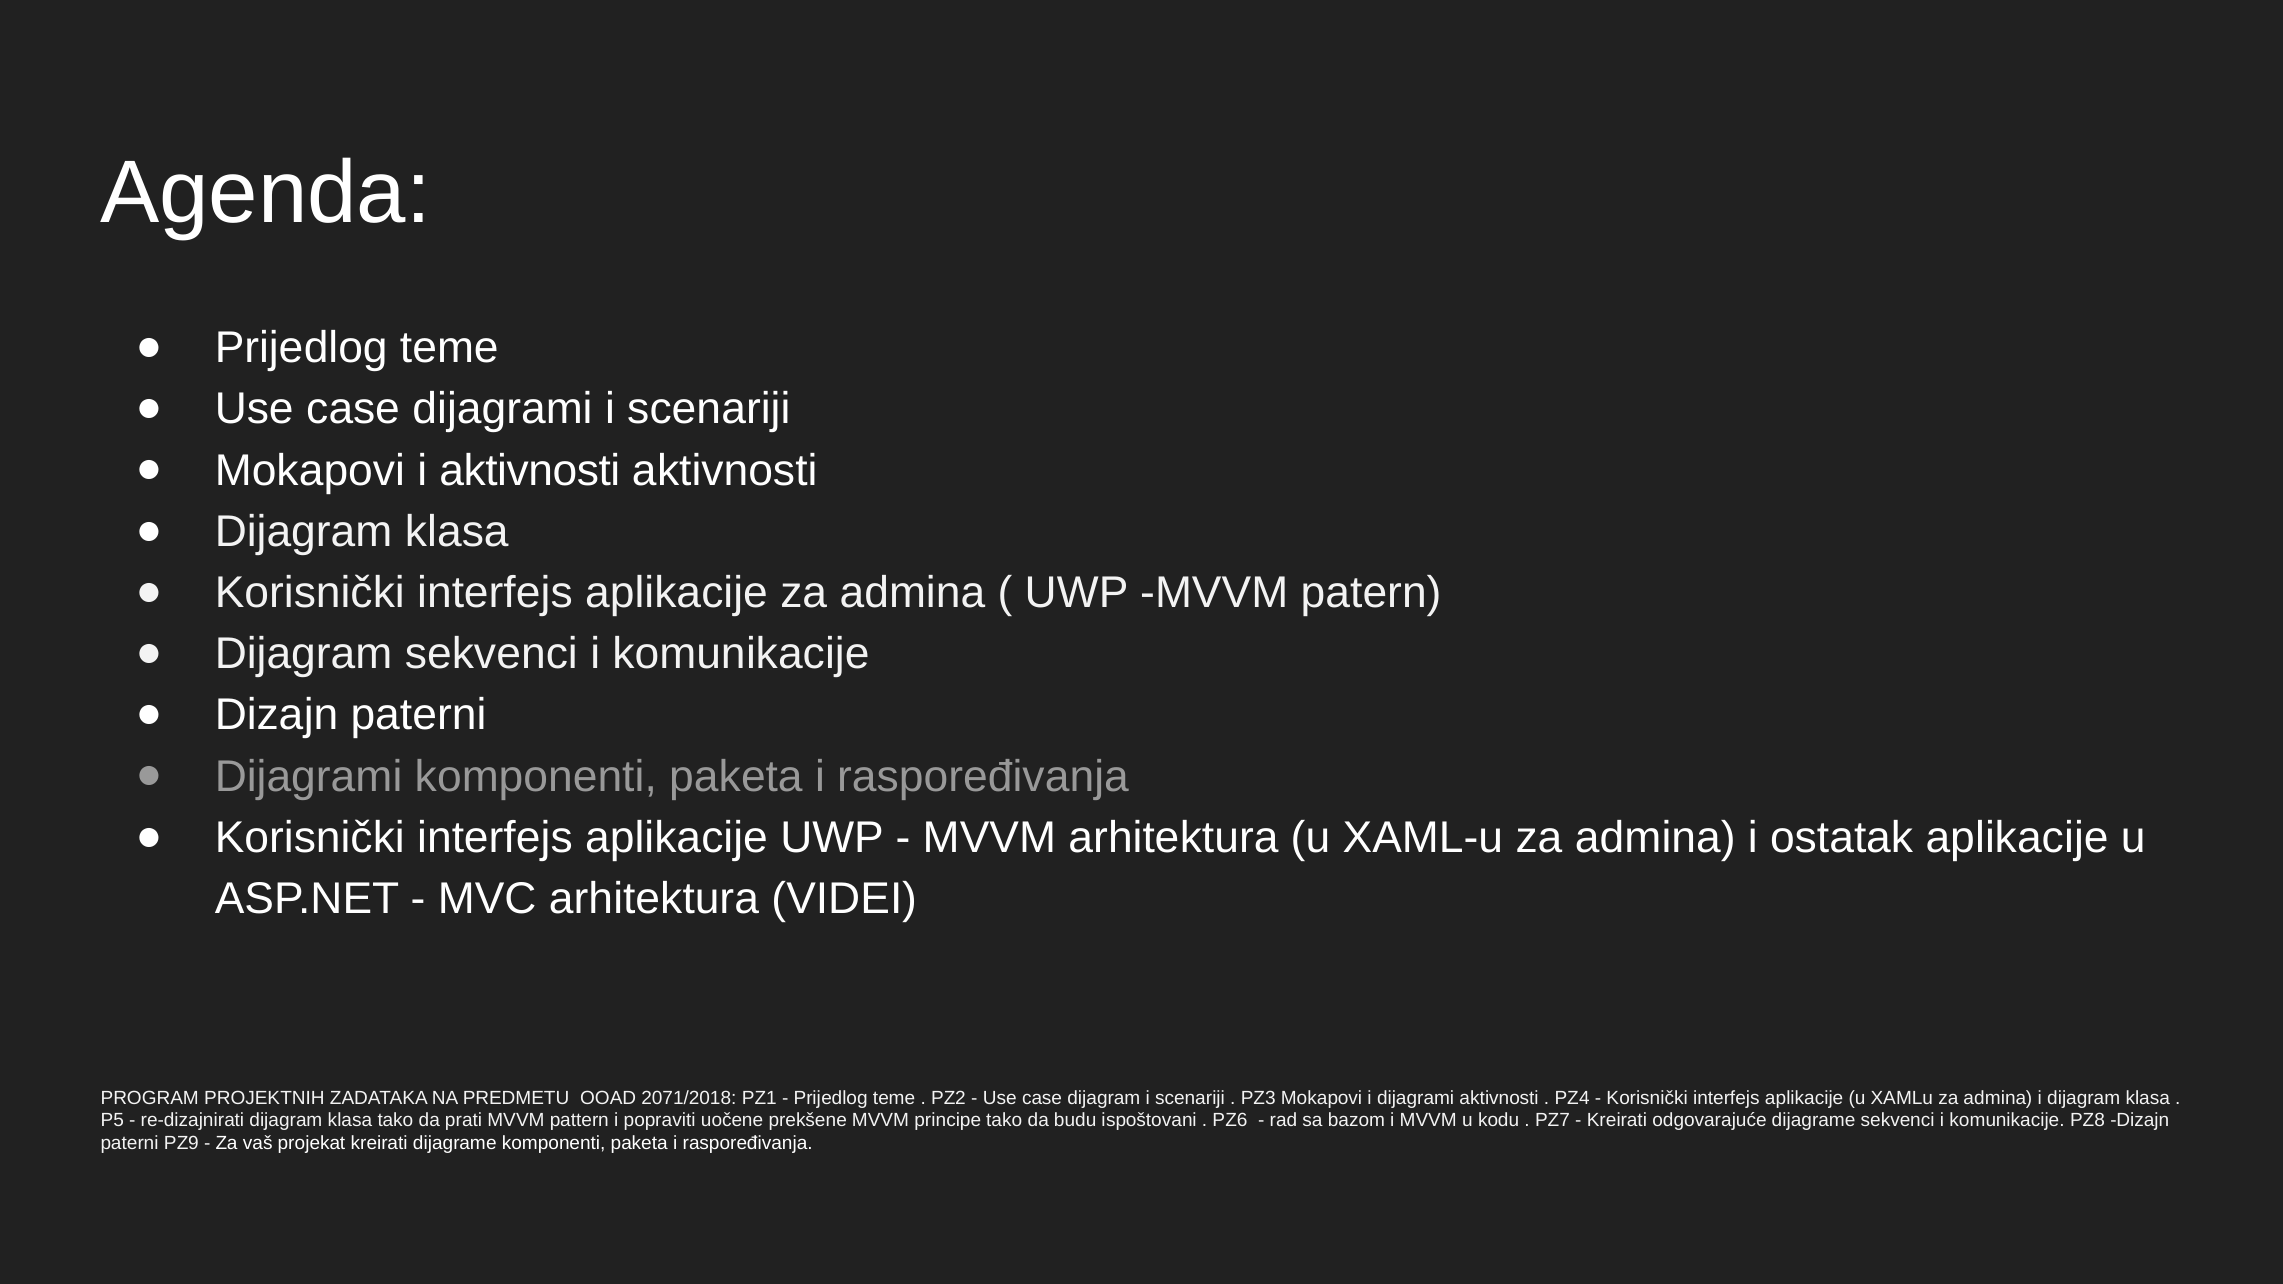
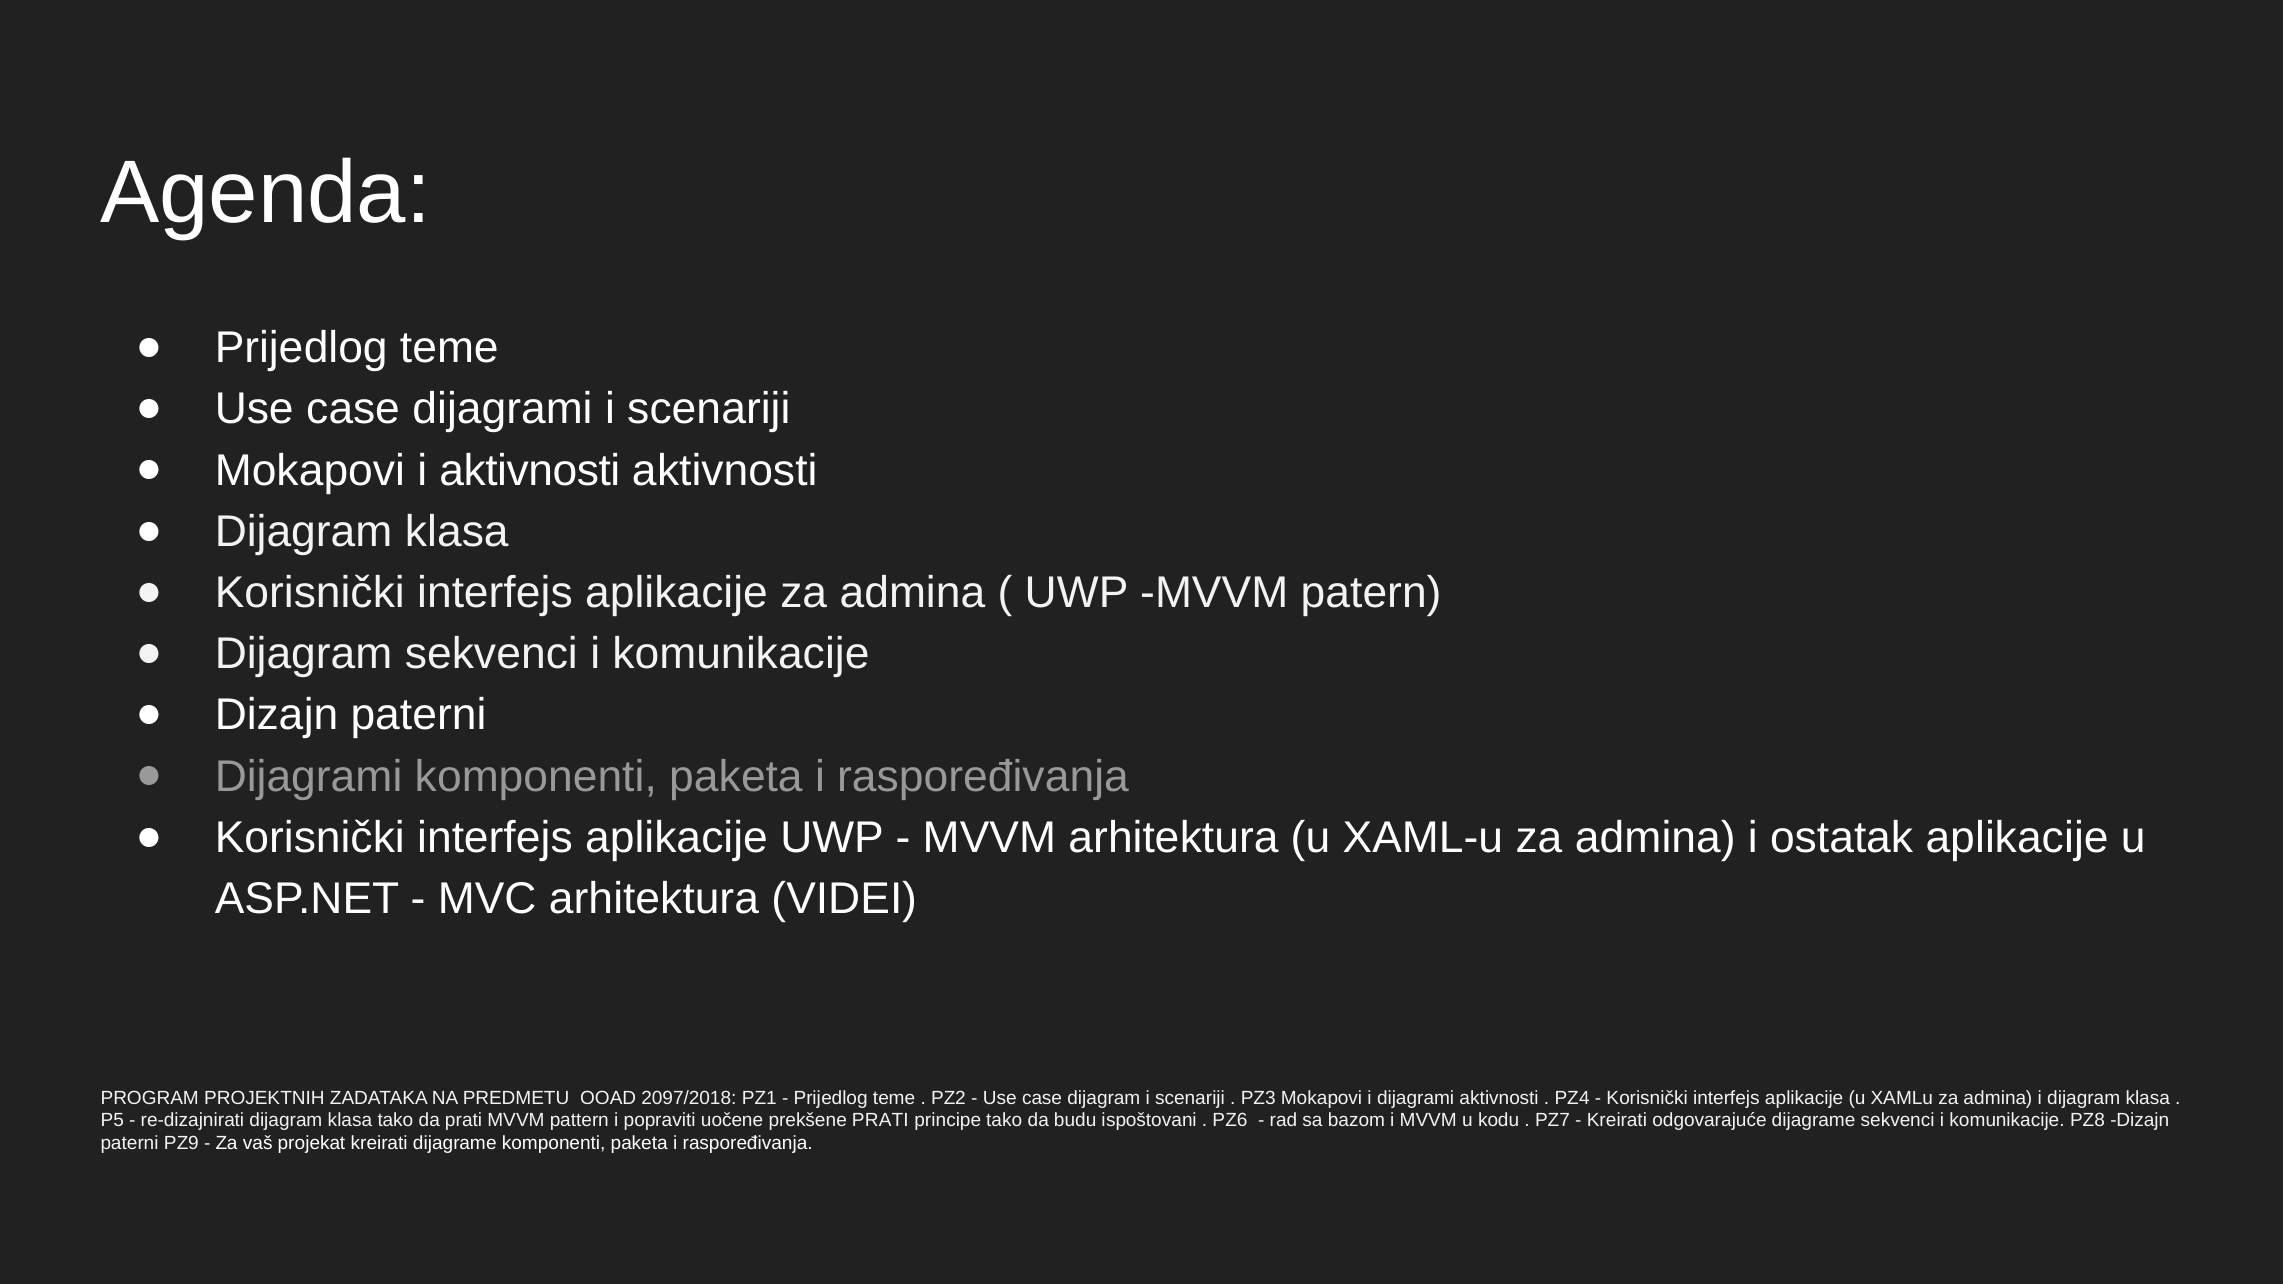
2071/2018: 2071/2018 -> 2097/2018 (689, 1098)
prekšene MVVM: MVVM -> PRATI (880, 1121)
